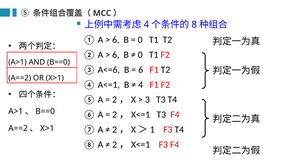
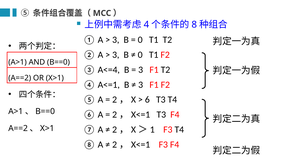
6: 6 -> 3 (116, 40)
6: 6 -> 3 (116, 55)
A<=6: A<=6 -> A<=4 (109, 70)
6: 6 -> 3 (141, 70)
4: 4 -> 3 (141, 85)
3: 3 -> 6 (147, 100)
